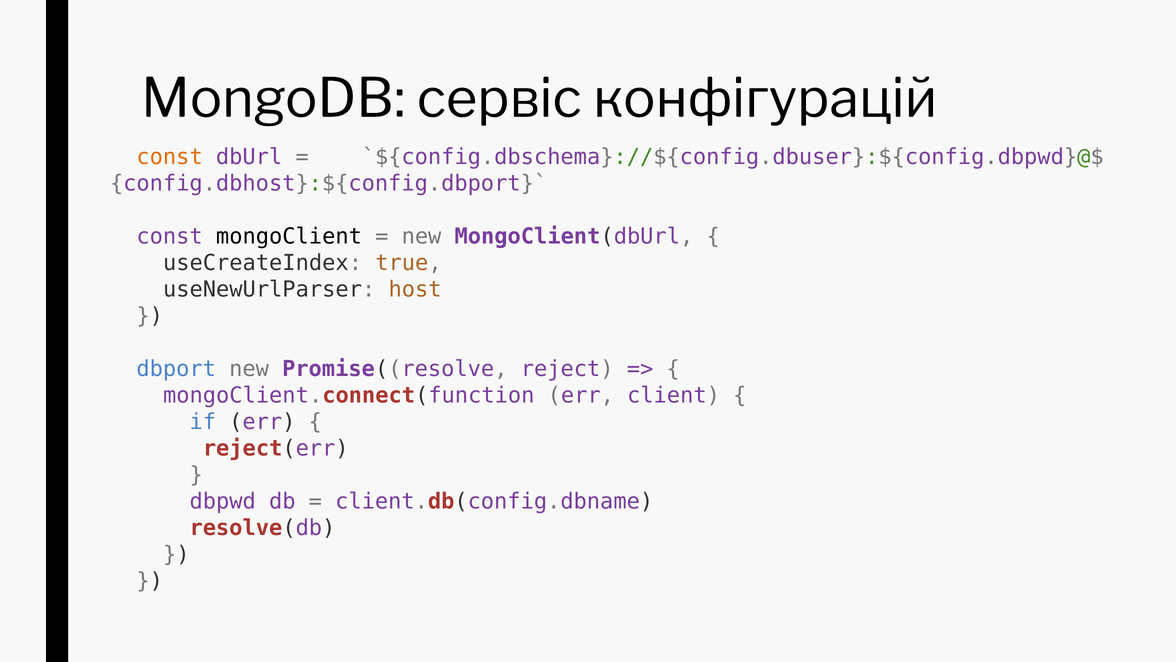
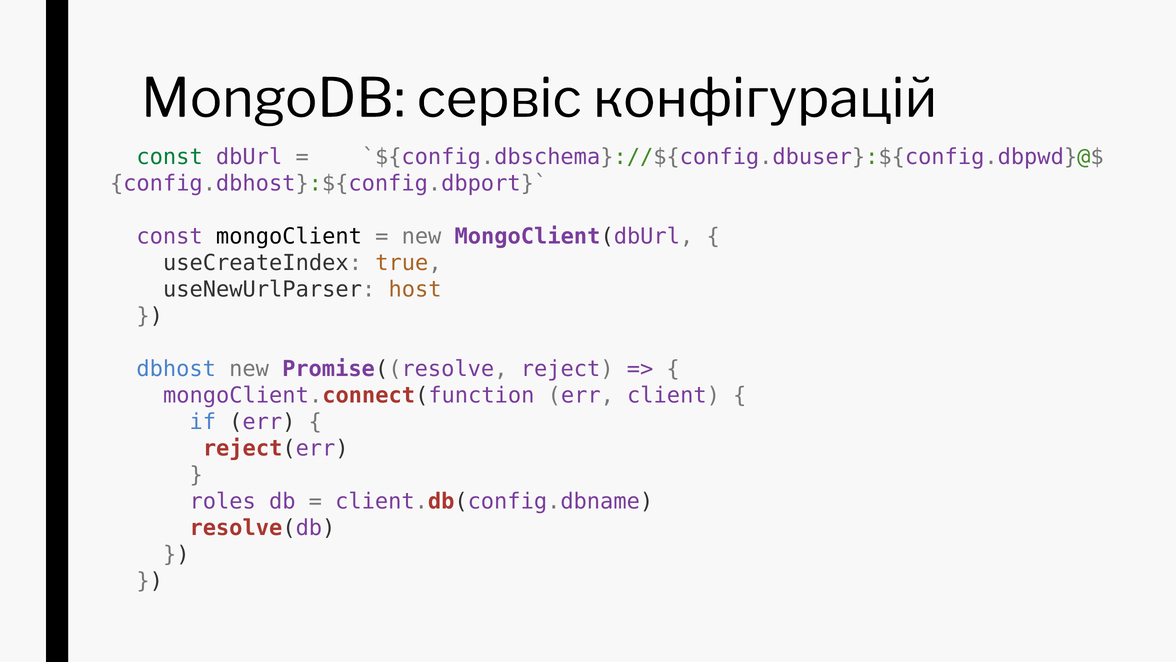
const colour: orange -> green (170, 157)
dbport: dbport -> dbhost (176, 369)
dbpwd: dbpwd -> roles (223, 501)
